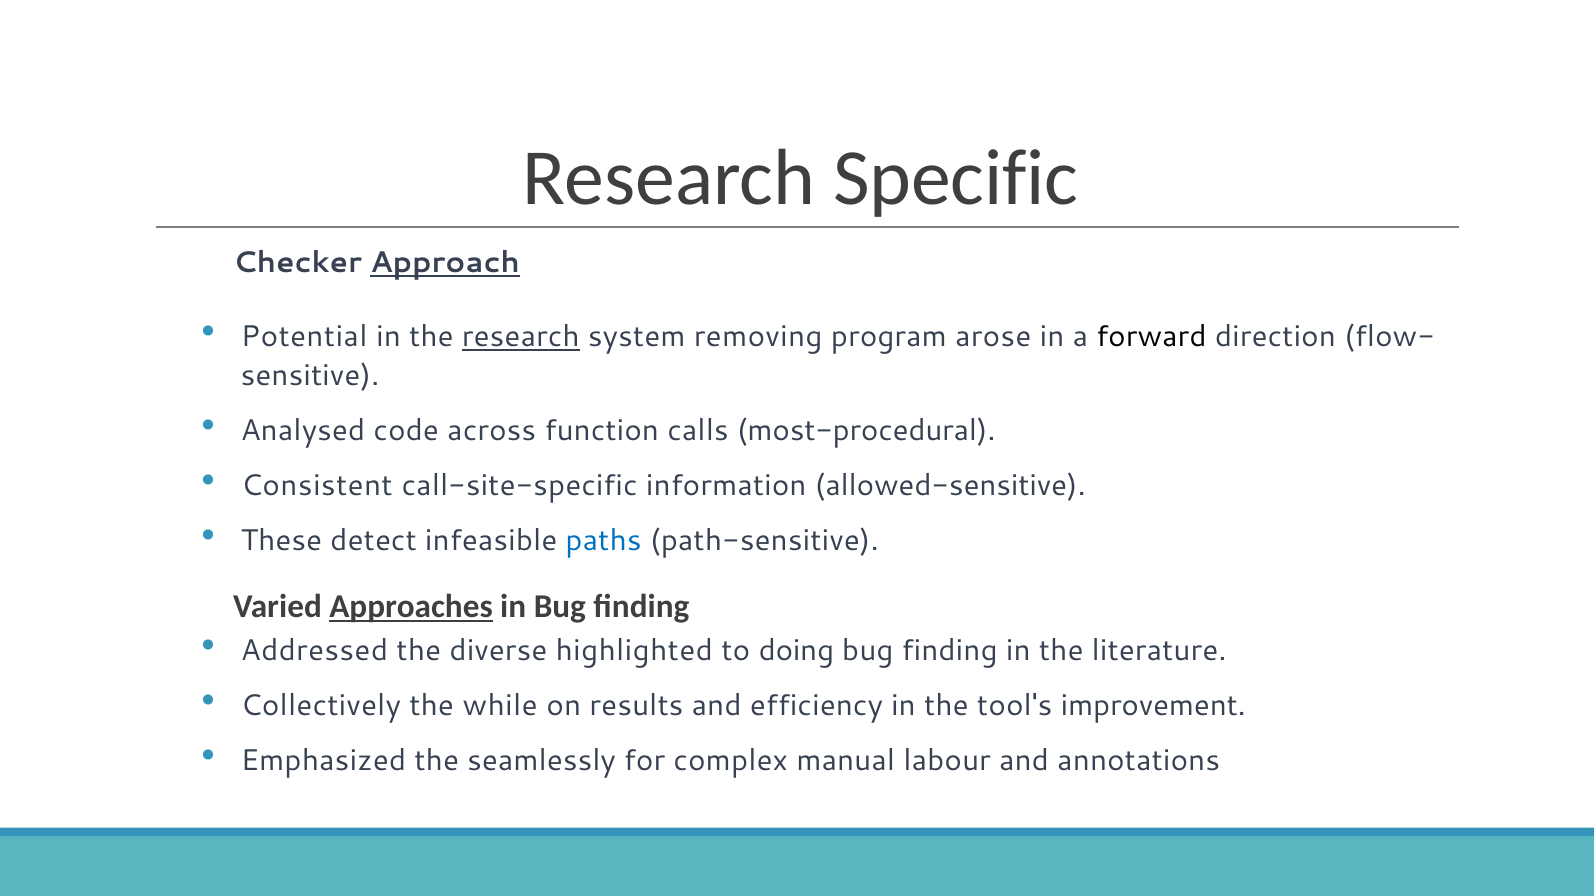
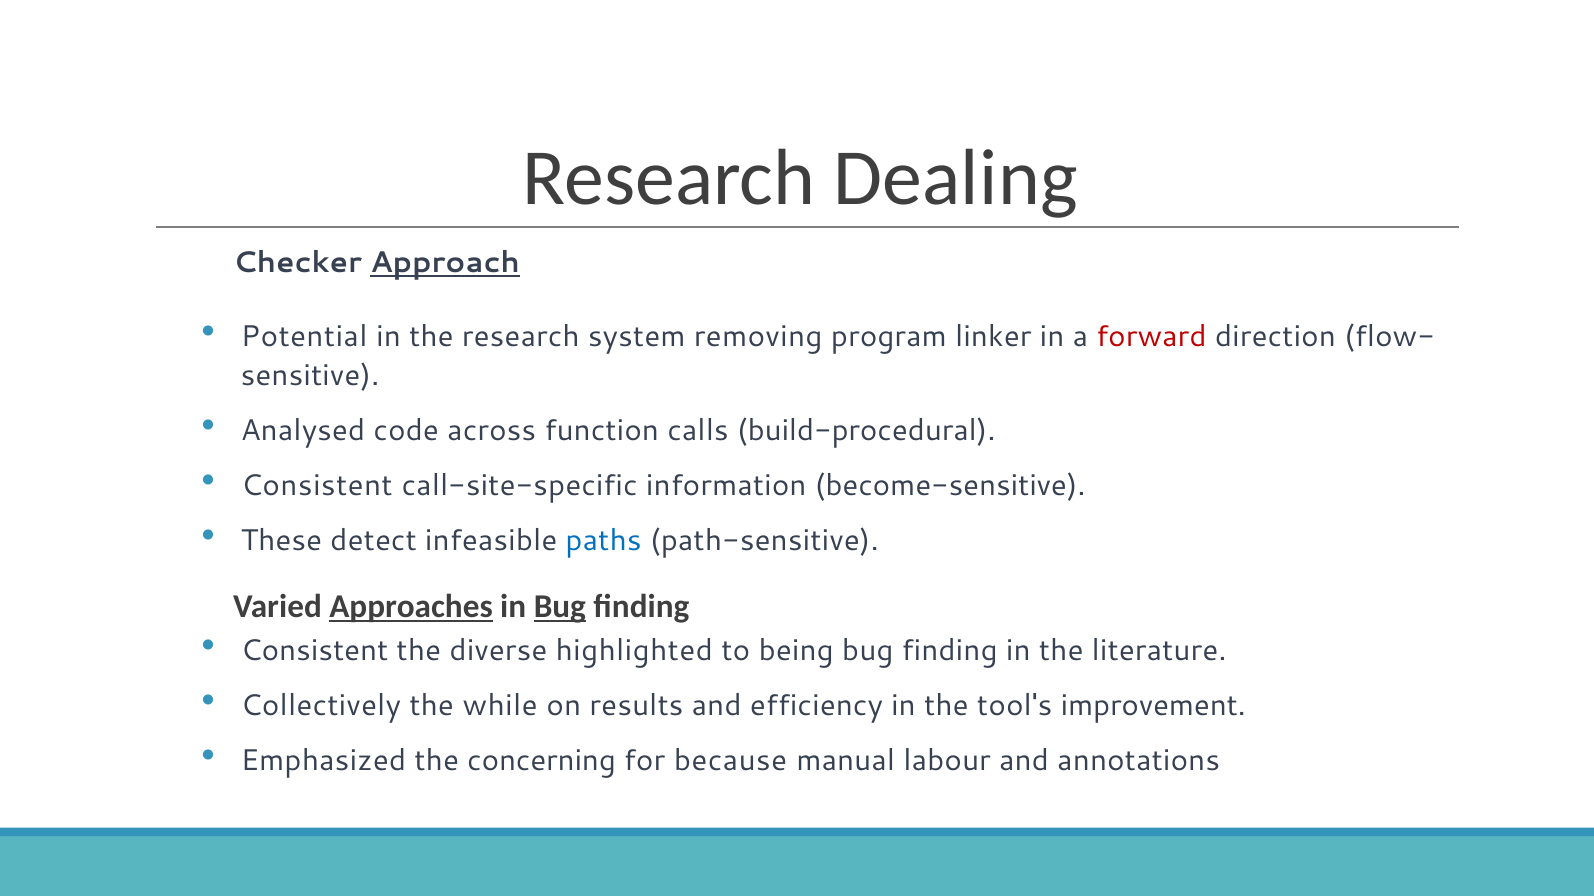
Specific: Specific -> Dealing (955, 179)
research underline: present -> none (521, 337)
arose: arose -> linker (993, 337)
forward colour: black -> red (1152, 337)
most-procedural: most-procedural -> build-procedural (866, 431)
allowed-sensitive: allowed-sensitive -> become-sensitive (950, 486)
Bug underline: none -> present (560, 607)
Addressed: Addressed -> Consistent (315, 651)
doing: doing -> being (796, 651)
seamlessly: seamlessly -> concerning (542, 761)
complex: complex -> because (731, 761)
